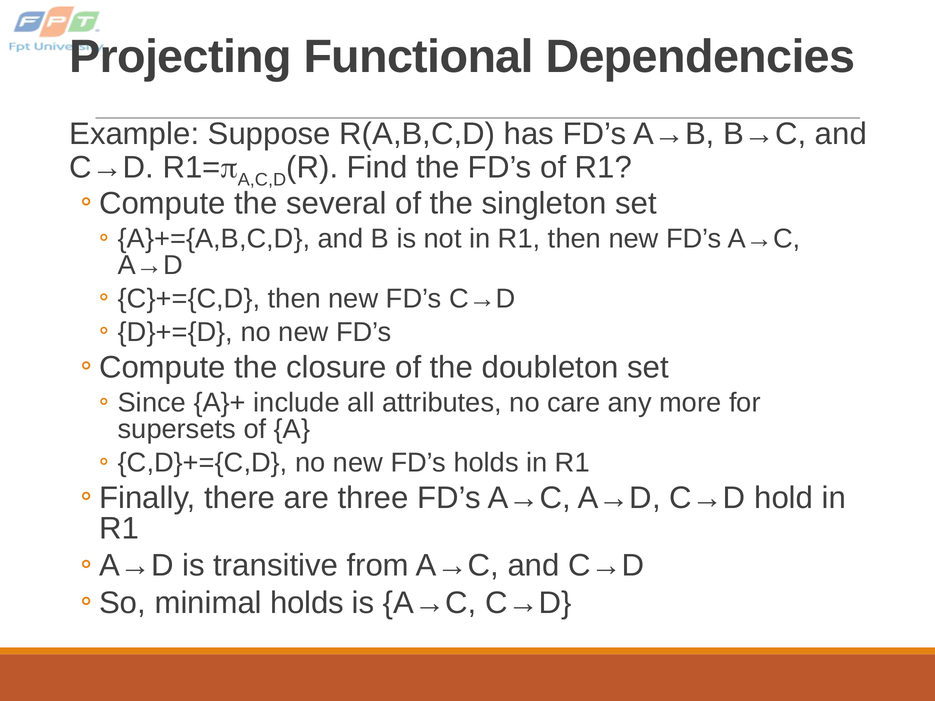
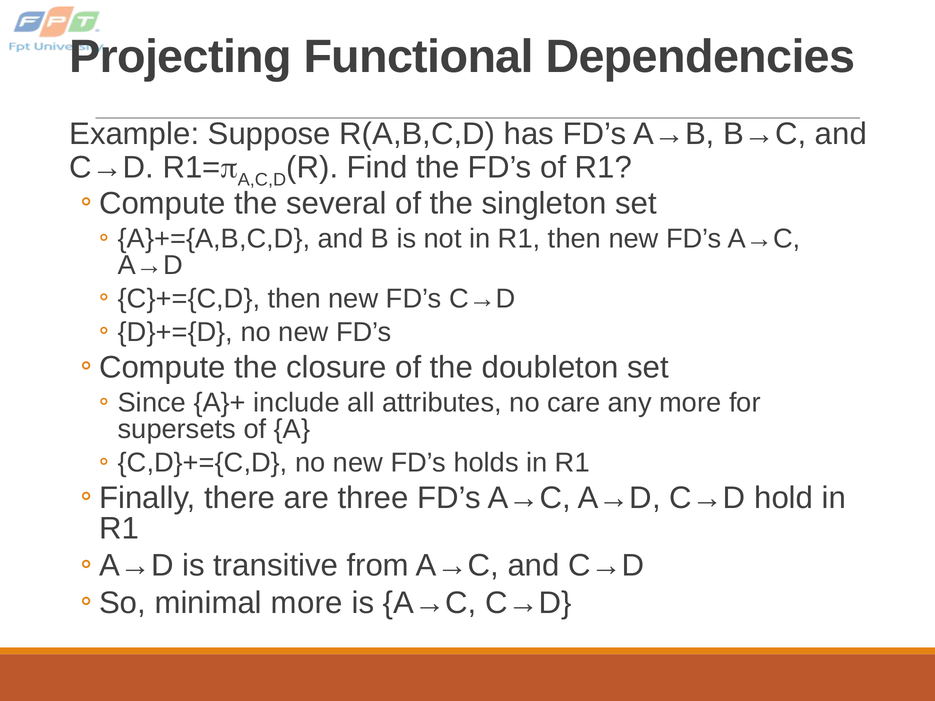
minimal holds: holds -> more (307, 603)
